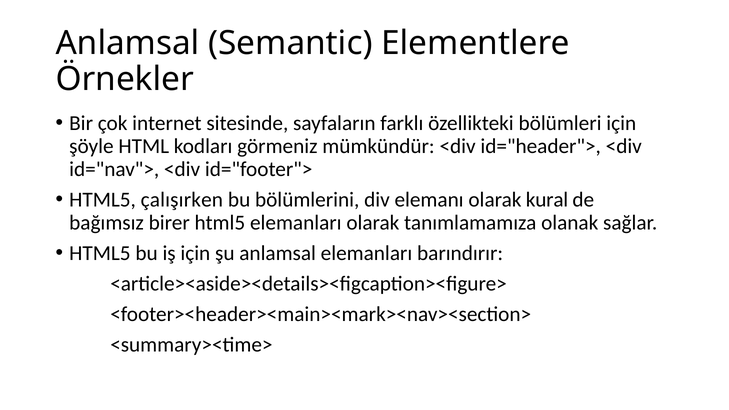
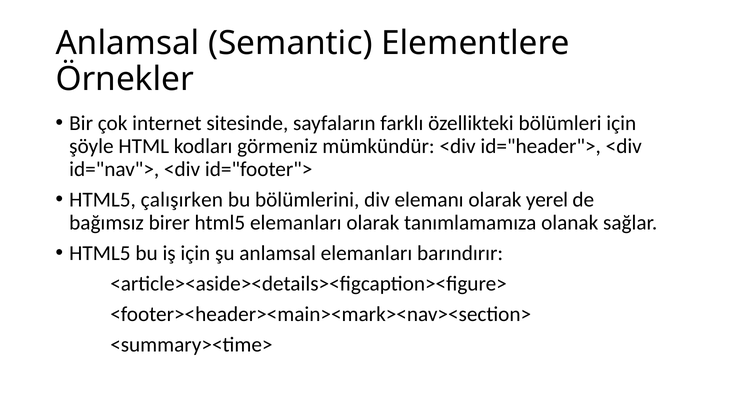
kural: kural -> yerel (547, 200)
